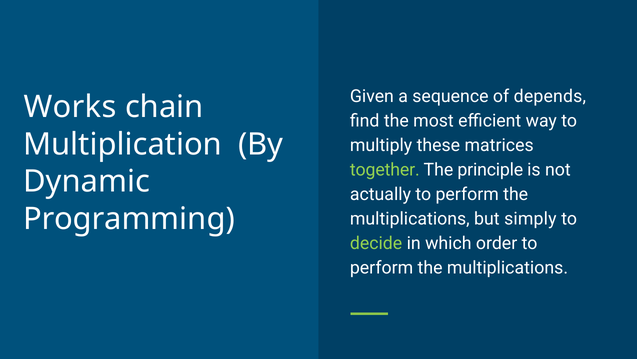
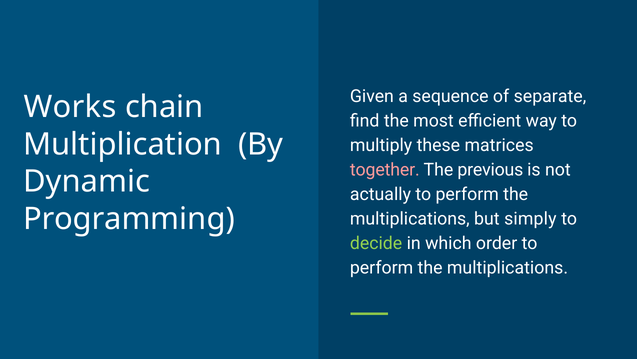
depends: depends -> separate (550, 96)
together colour: light green -> pink (385, 170)
principle: principle -> previous (490, 170)
